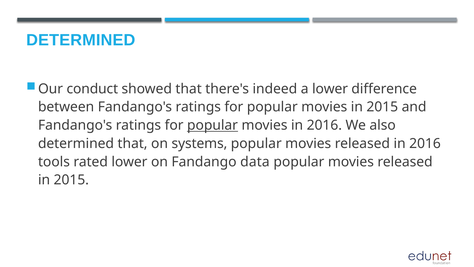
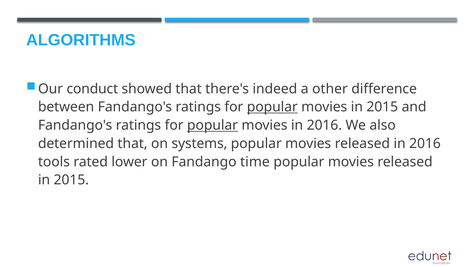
DETERMINED: DETERMINED -> ALGORITHMS (81, 40)
a lower: lower -> other (330, 89)
popular underline: none -> present (272, 107)
data: data -> time (255, 162)
